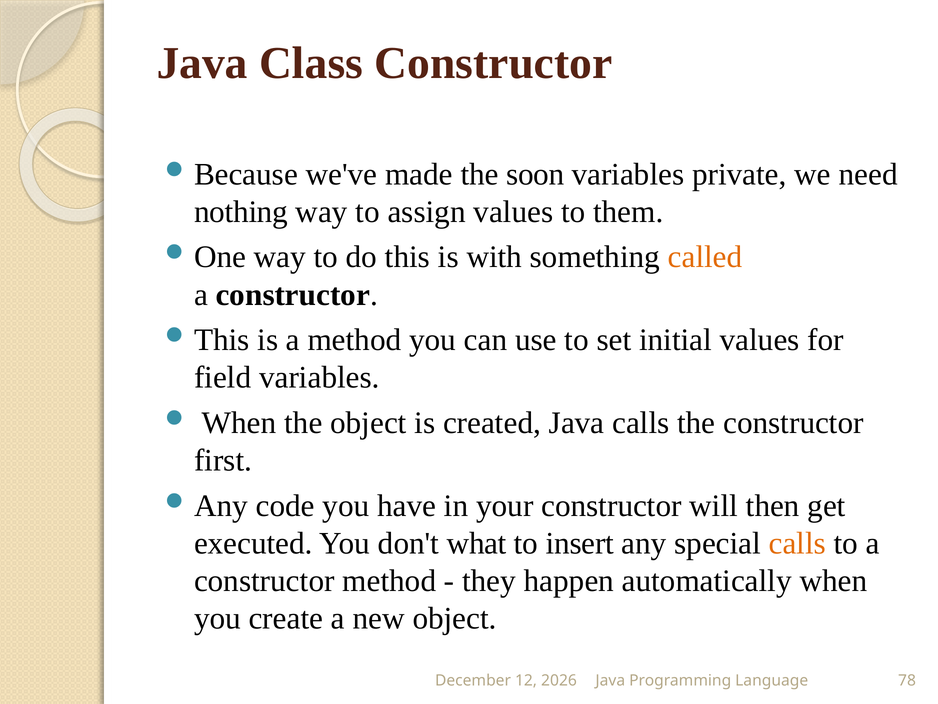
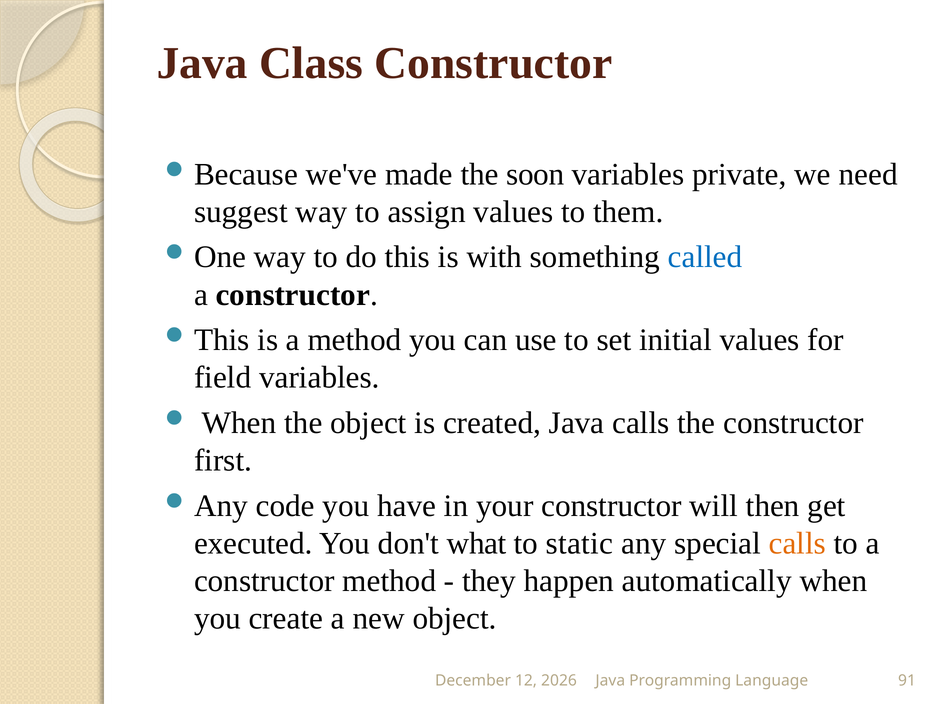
nothing: nothing -> suggest (241, 212)
called colour: orange -> blue (705, 257)
insert: insert -> static (580, 543)
78: 78 -> 91 (907, 680)
